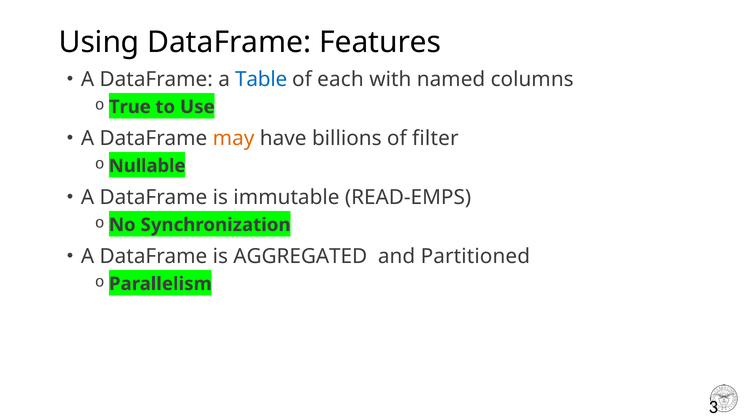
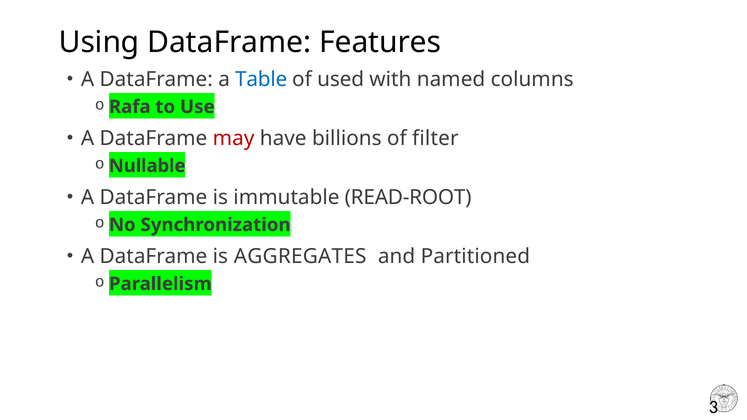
each: each -> used (341, 80)
True: True -> Rafa (130, 107)
may colour: orange -> red (234, 139)
READ-EMPS: READ-EMPS -> READ-ROOT (408, 198)
AGGREGATED: AGGREGATED -> AGGREGATES (300, 257)
